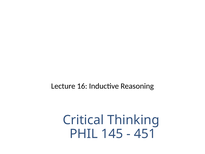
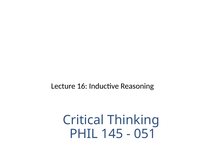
451: 451 -> 051 (145, 134)
